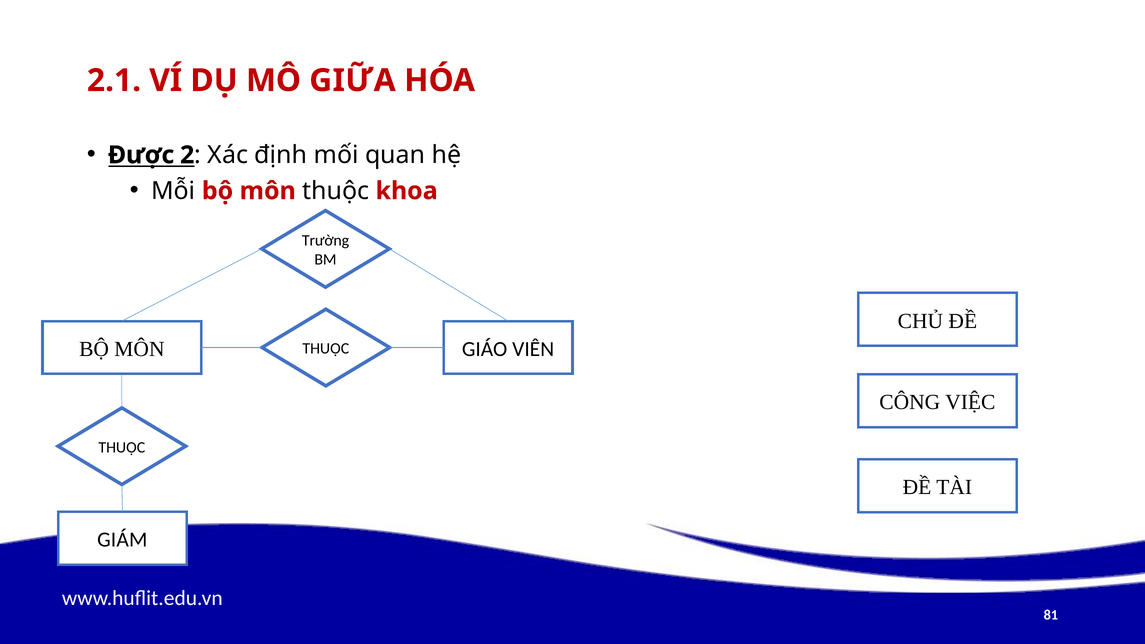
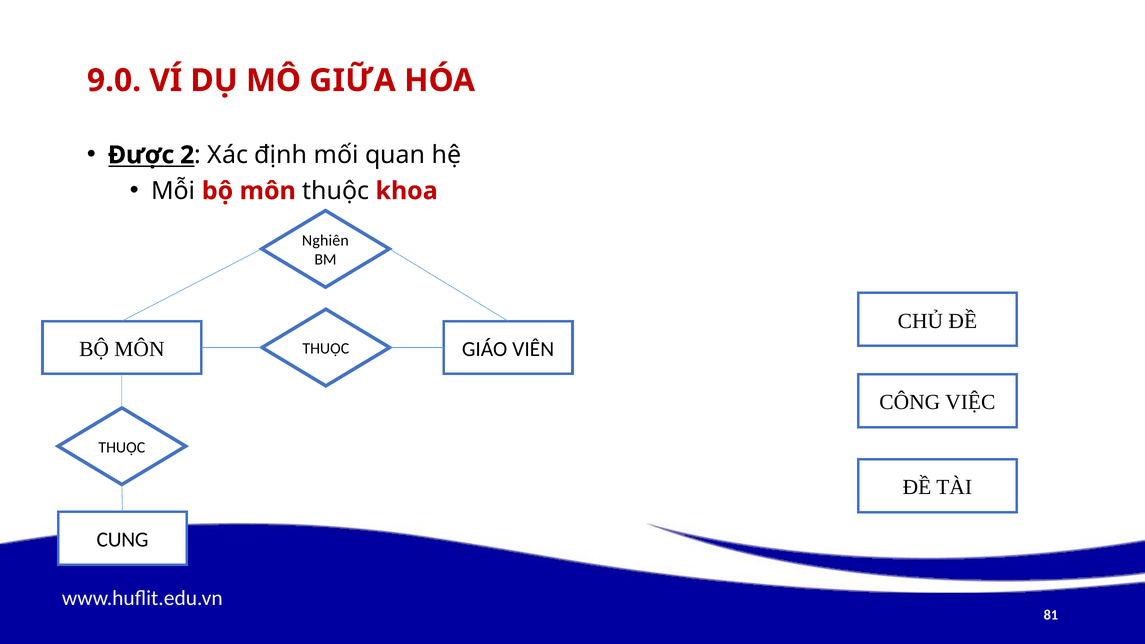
2.1: 2.1 -> 9.0 (114, 81)
Trường: Trường -> Nghiên (325, 240)
GIÁM: GIÁM -> CUNG (123, 540)
